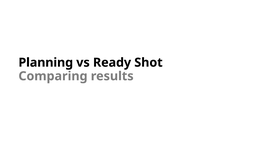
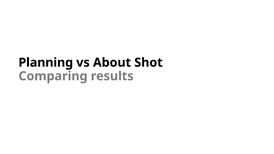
Ready: Ready -> About (112, 63)
